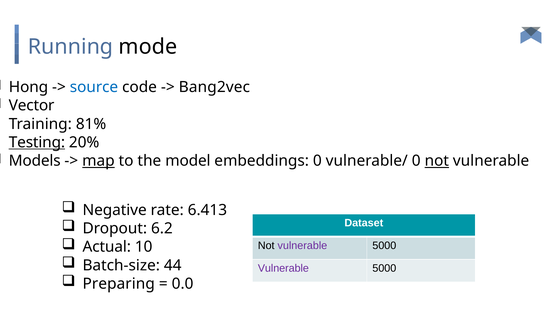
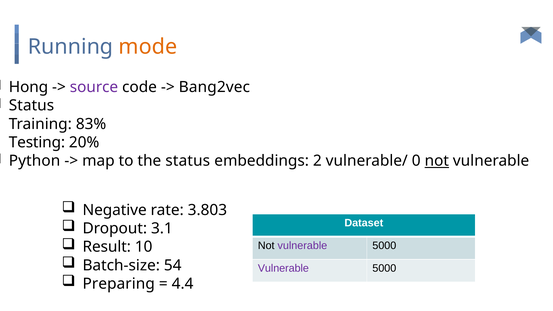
mode colour: black -> orange (148, 47)
source colour: blue -> purple (94, 87)
Vector: Vector -> Status (31, 106)
81%: 81% -> 83% (91, 124)
Testing underline: present -> none (37, 142)
Models: Models -> Python (35, 161)
map underline: present -> none (98, 161)
the model: model -> status (188, 161)
embeddings 0: 0 -> 2 (317, 161)
6.413: 6.413 -> 3.803 (207, 210)
6.2: 6.2 -> 3.1 (162, 228)
Actual: Actual -> Result (107, 247)
44: 44 -> 54 (173, 265)
0.0: 0.0 -> 4.4 (183, 284)
